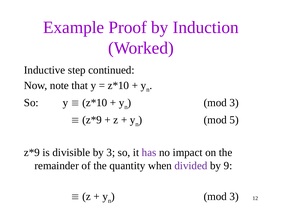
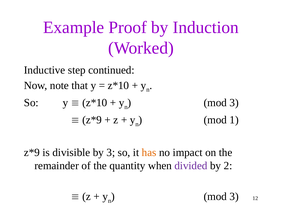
5: 5 -> 1 (234, 120)
has colour: purple -> orange (149, 152)
9: 9 -> 2 (228, 165)
